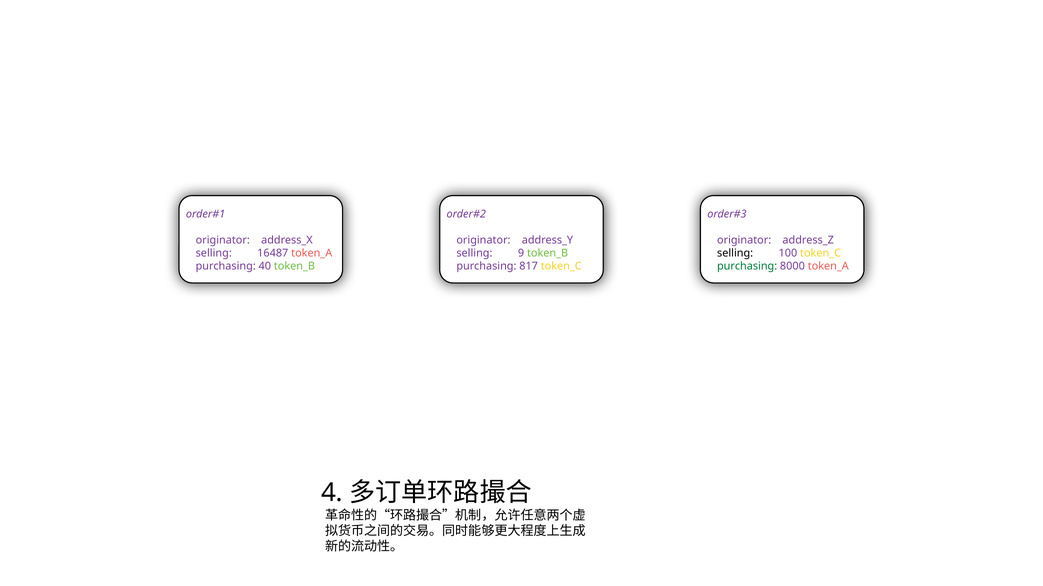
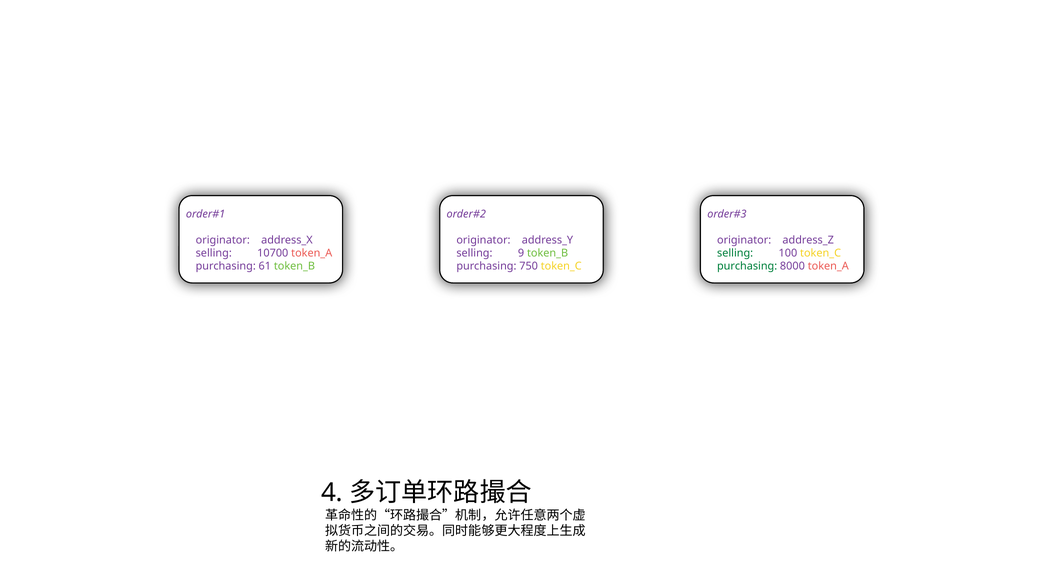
16487: 16487 -> 10700 (273, 253)
selling colour: black -> green (735, 253)
40: 40 -> 61 (265, 266)
817: 817 -> 750 (529, 266)
